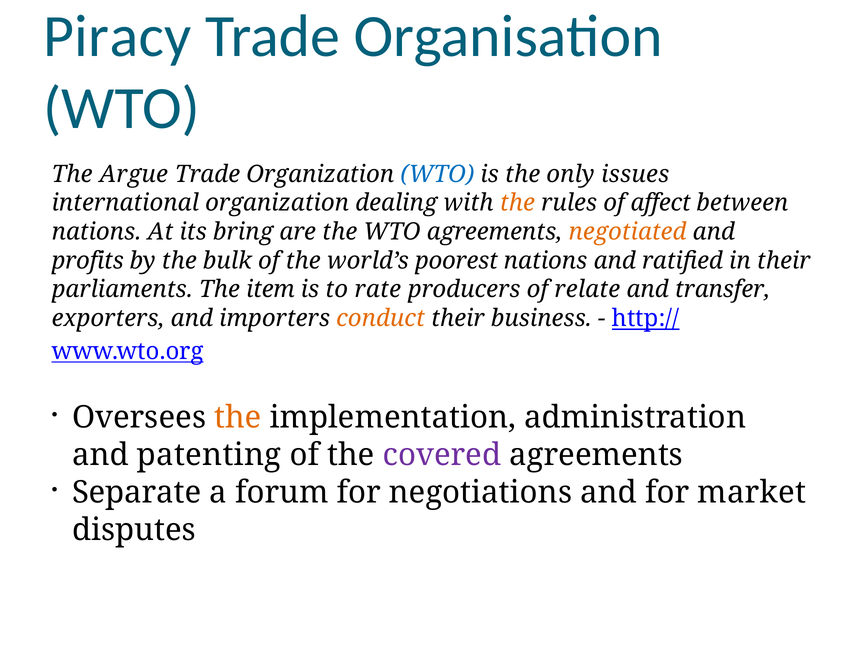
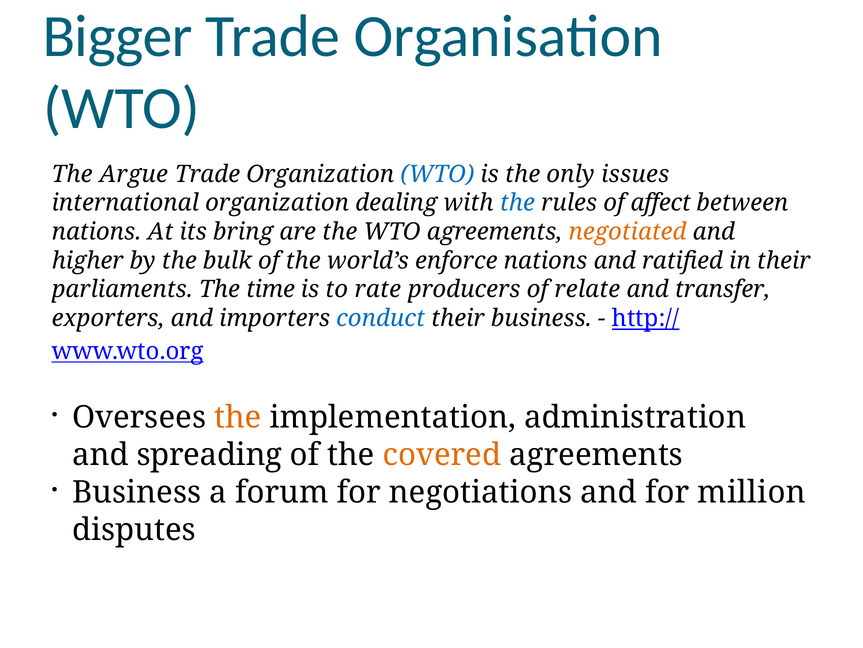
Piracy: Piracy -> Bigger (118, 36)
the colour: orange -> blue (517, 203)
profits: profits -> higher (88, 260)
poorest: poorest -> enforce (456, 260)
item: item -> time (270, 289)
conduct colour: orange -> blue (381, 318)
patenting: patenting -> spreading (209, 454)
covered colour: purple -> orange (442, 454)
Separate: Separate -> Business (137, 492)
market: market -> million (752, 492)
